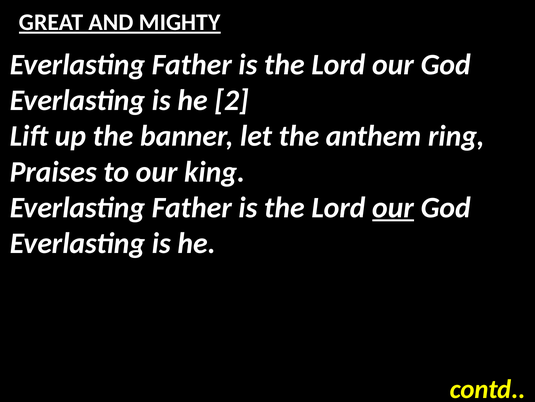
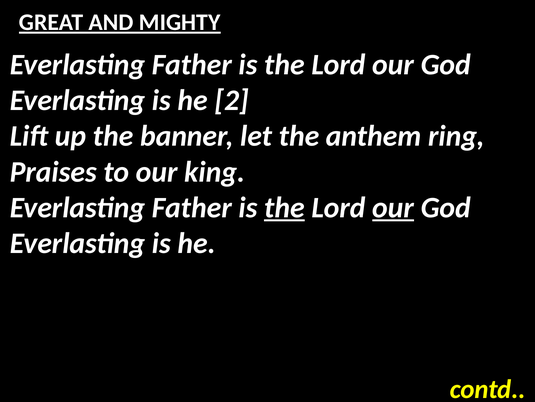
the underline: none -> present (284, 207)
